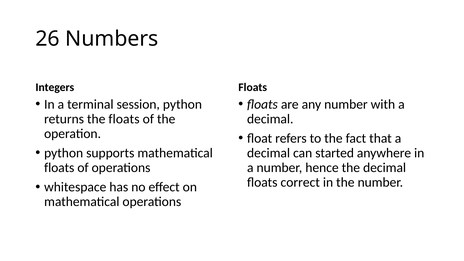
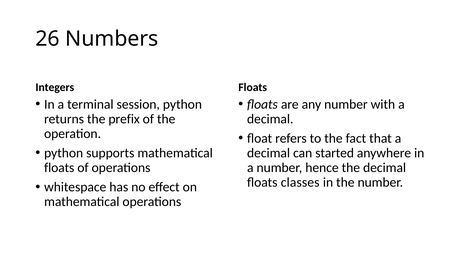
the floats: floats -> prefix (124, 119)
correct: correct -> classes (300, 182)
